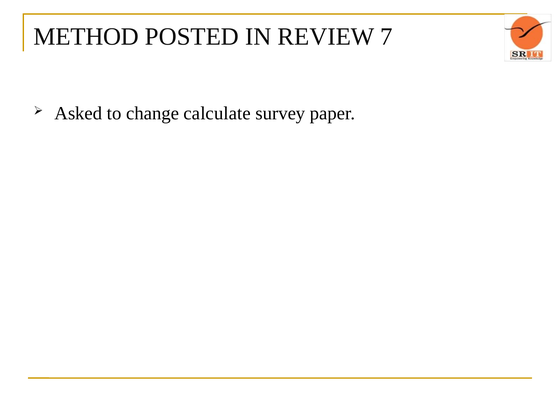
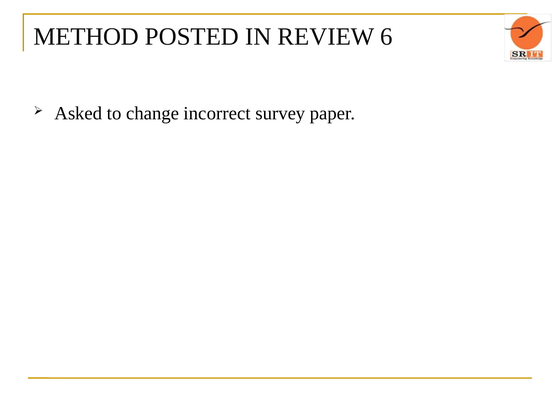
7: 7 -> 6 (386, 36)
calculate: calculate -> incorrect (217, 113)
